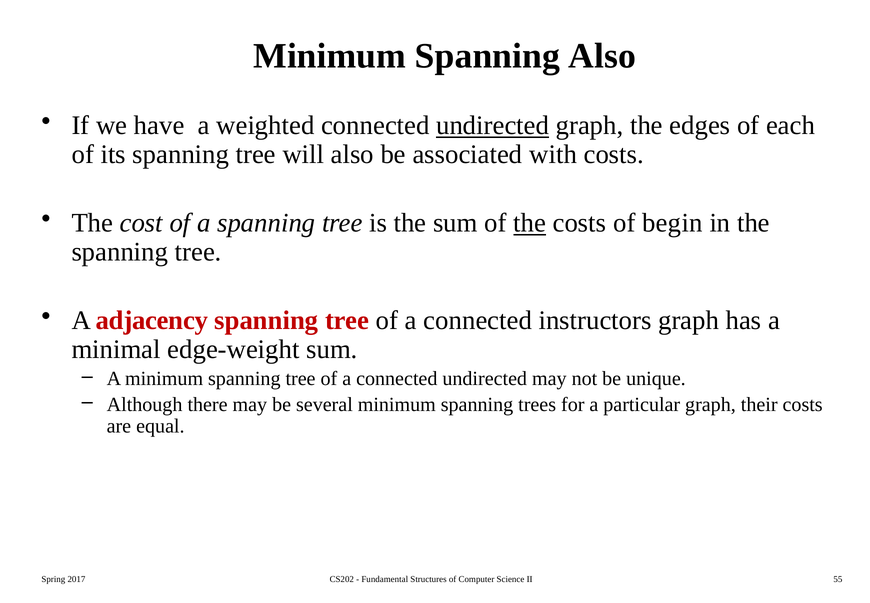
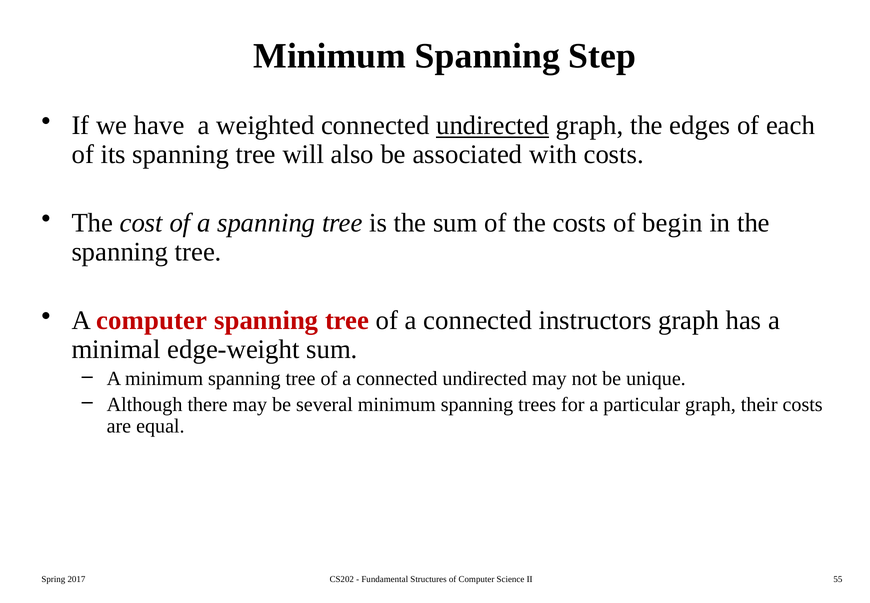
Spanning Also: Also -> Step (602, 56)
the underline: present -> none (530, 223)
A adjacency: adjacency -> computer (152, 320)
